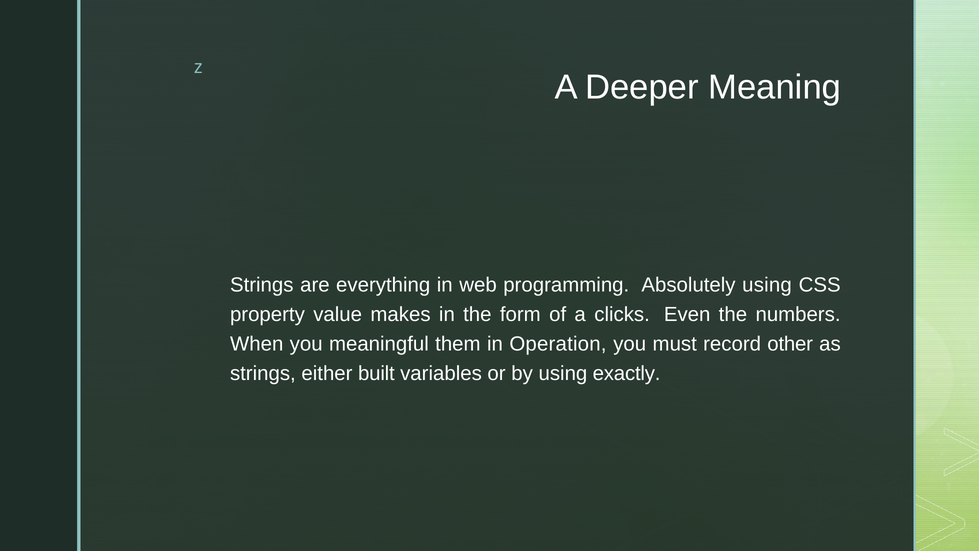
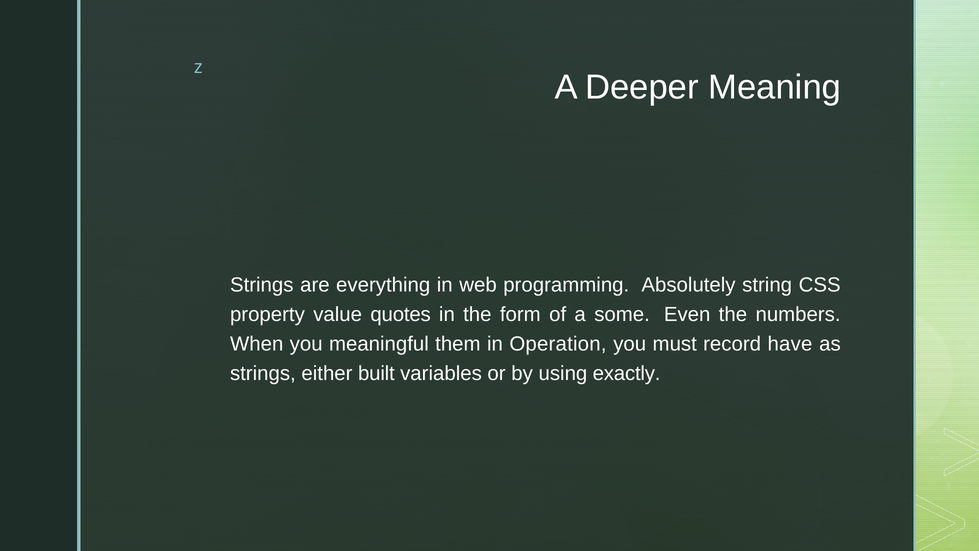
Absolutely using: using -> string (767, 285)
makes: makes -> quotes (401, 314)
clicks: clicks -> some (622, 314)
other: other -> have (790, 344)
